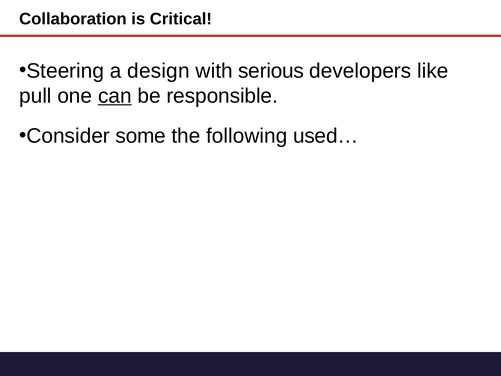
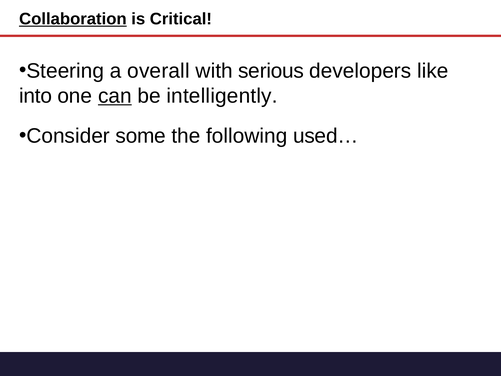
Collaboration underline: none -> present (73, 19)
design: design -> overall (158, 71)
pull: pull -> into (36, 96)
responsible: responsible -> intelligently (222, 96)
